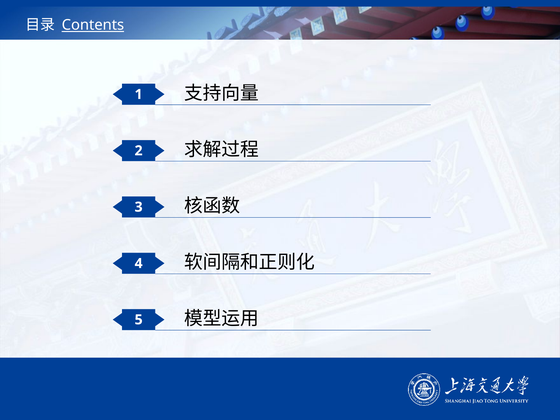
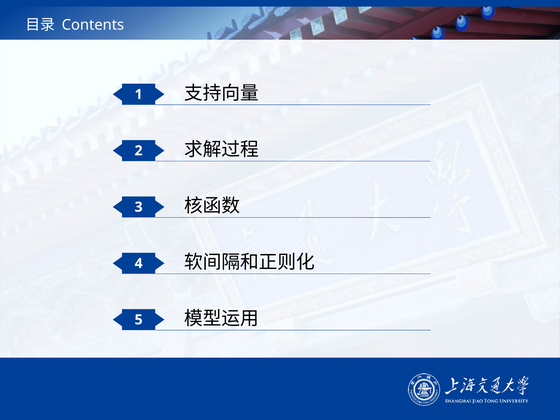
Contents underline: present -> none (93, 25)
